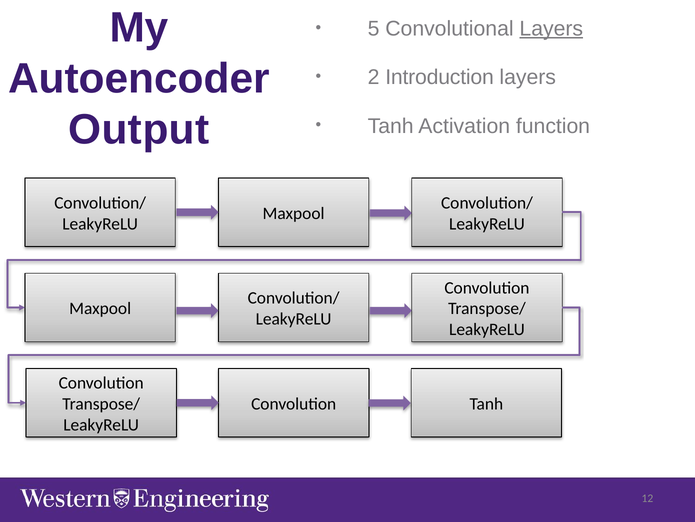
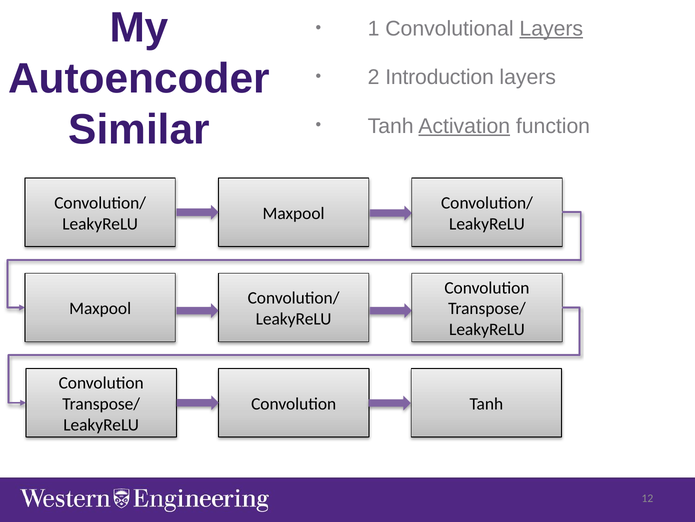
5: 5 -> 1 (374, 29)
Output: Output -> Similar (139, 130)
Activation underline: none -> present (464, 126)
